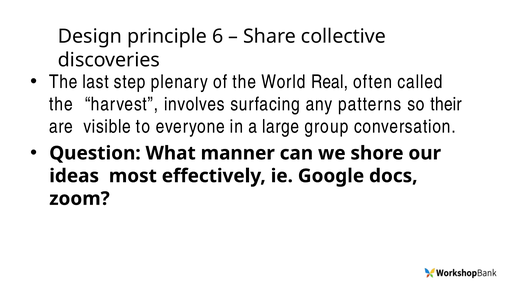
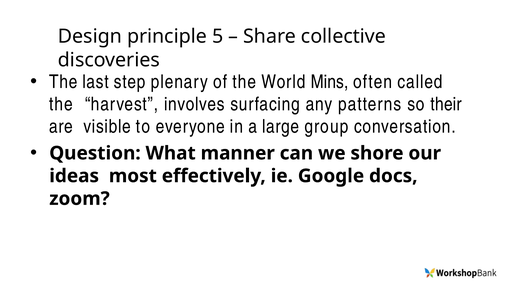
6: 6 -> 5 (218, 36)
Real: Real -> Mins (330, 82)
